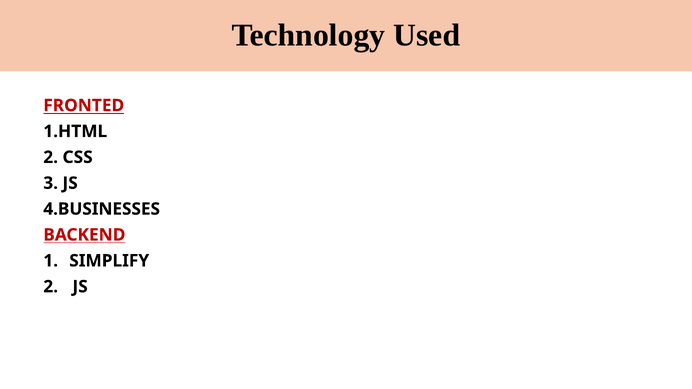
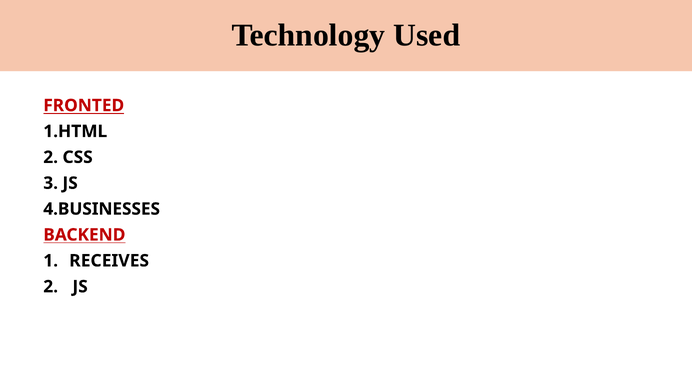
SIMPLIFY: SIMPLIFY -> RECEIVES (109, 261)
